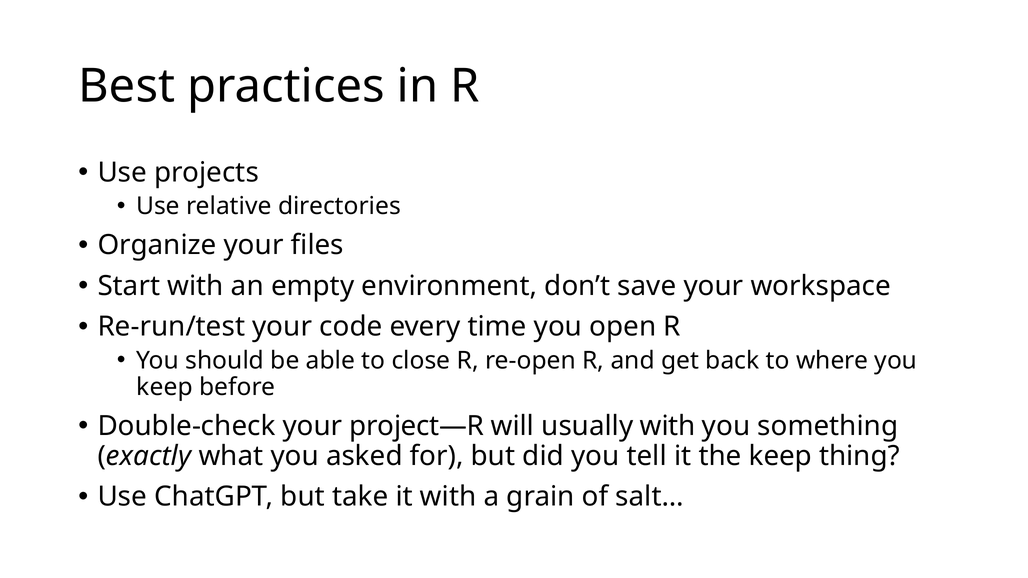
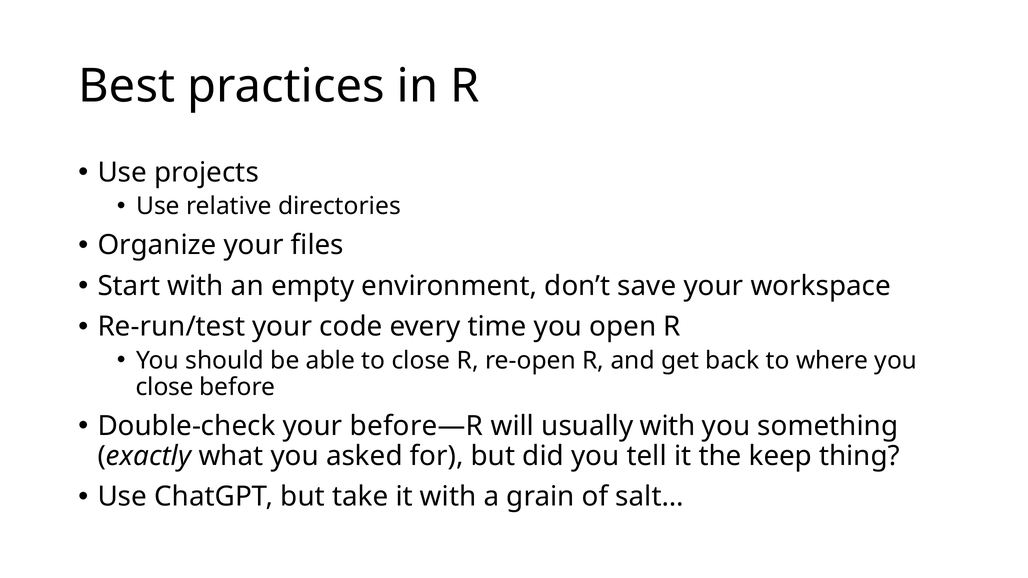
keep: keep -> close (165, 387)
project—R: project—R -> before—R (416, 426)
